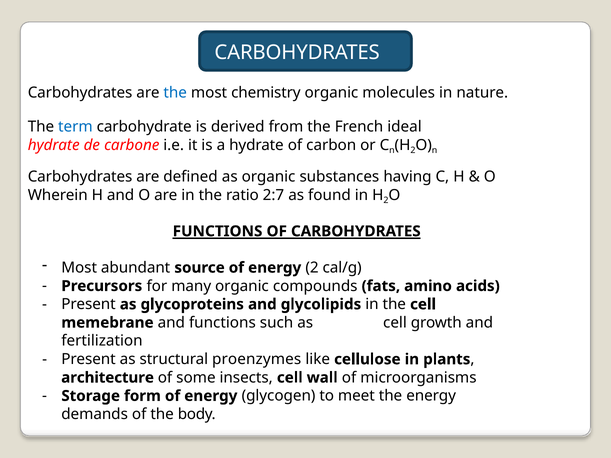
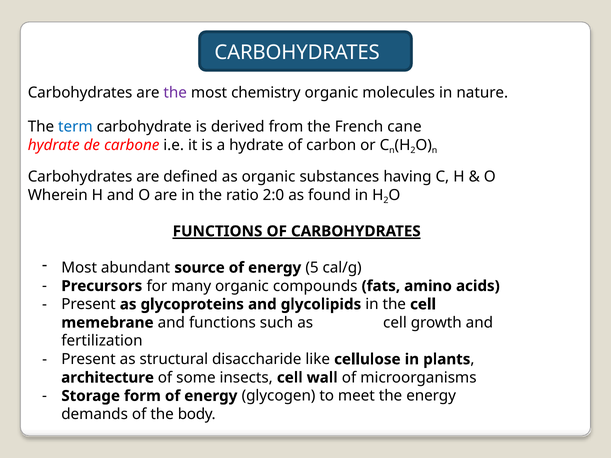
the colour: blue -> purple (175, 93)
ideal: ideal -> cane (404, 127)
2:7: 2:7 -> 2:0 (273, 195)
energy 2: 2 -> 5 (312, 268)
proenzymes: proenzymes -> disaccharide (257, 359)
